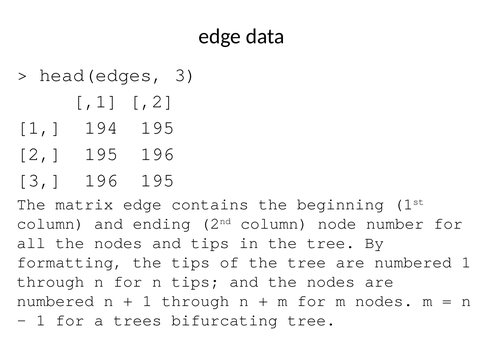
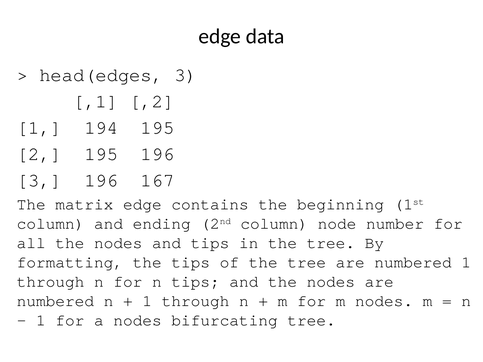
196 195: 195 -> 167 (158, 180)
a trees: trees -> nodes (138, 320)
